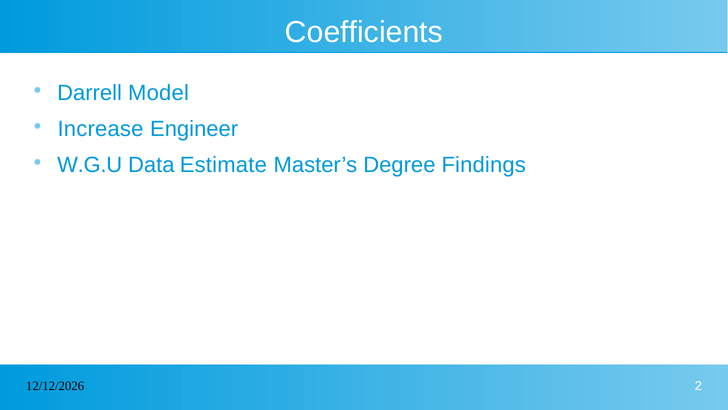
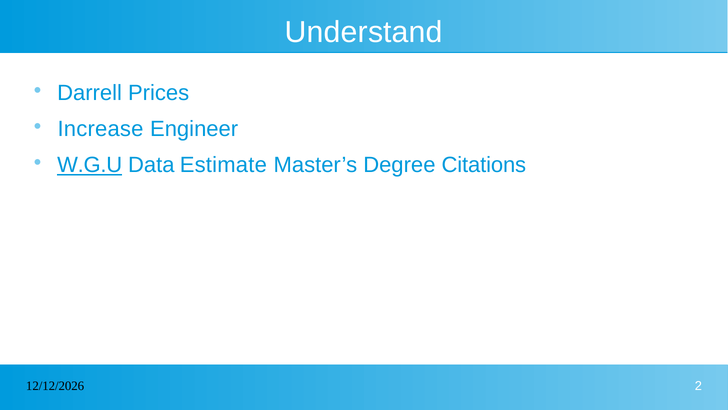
Coefficients: Coefficients -> Understand (364, 32)
Model: Model -> Prices (159, 93)
W.G.U underline: none -> present (90, 165)
Findings: Findings -> Citations (484, 165)
